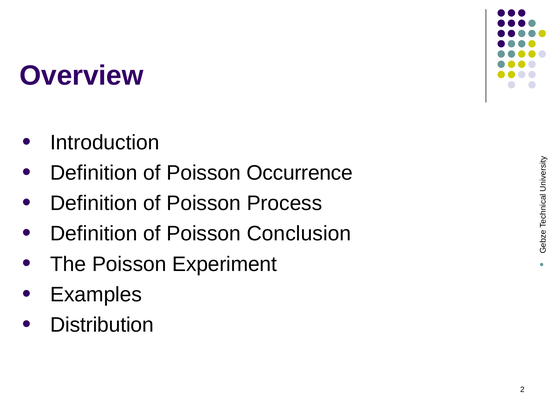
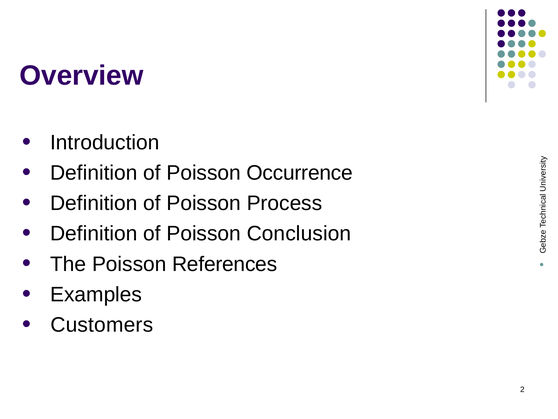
Experiment: Experiment -> References (225, 264)
Distribution: Distribution -> Customers (102, 325)
